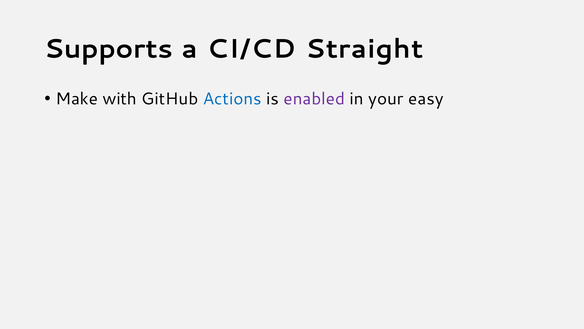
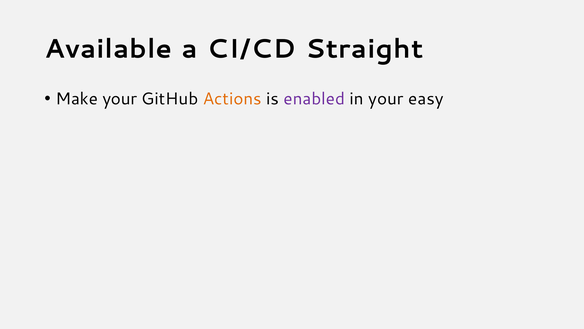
Supports: Supports -> Available (108, 49)
Make with: with -> your (120, 99)
Actions colour: blue -> orange (232, 99)
